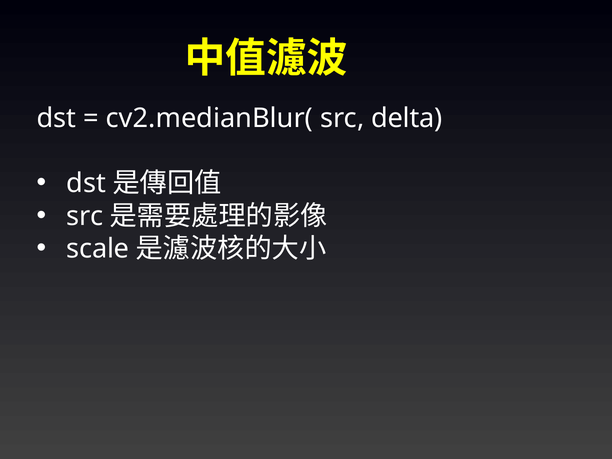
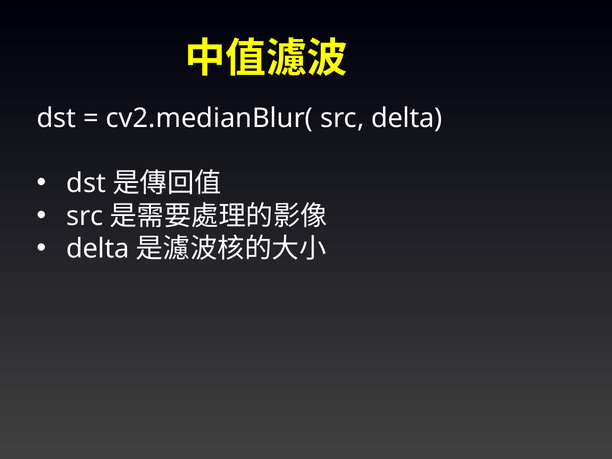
scale: scale -> delta (98, 249)
